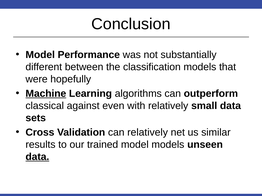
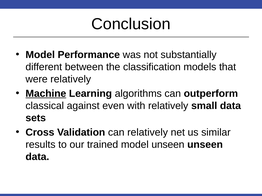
were hopefully: hopefully -> relatively (71, 79)
model models: models -> unseen (168, 145)
data underline: present -> none (37, 157)
